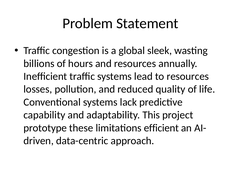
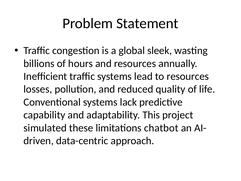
prototype: prototype -> simulated (45, 128)
efficient: efficient -> chatbot (161, 128)
